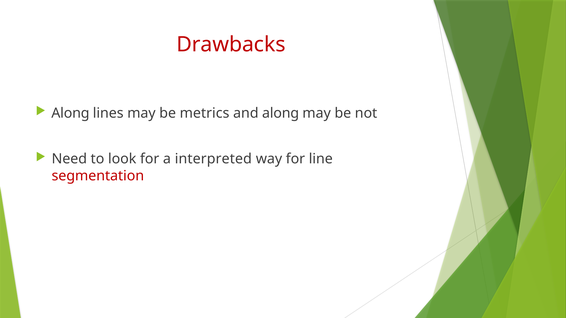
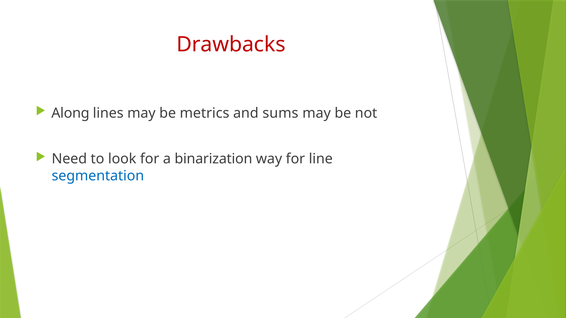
and along: along -> sums (280, 113)
interpreted: interpreted -> binarization (213, 159)
segmentation colour: red -> blue (98, 176)
